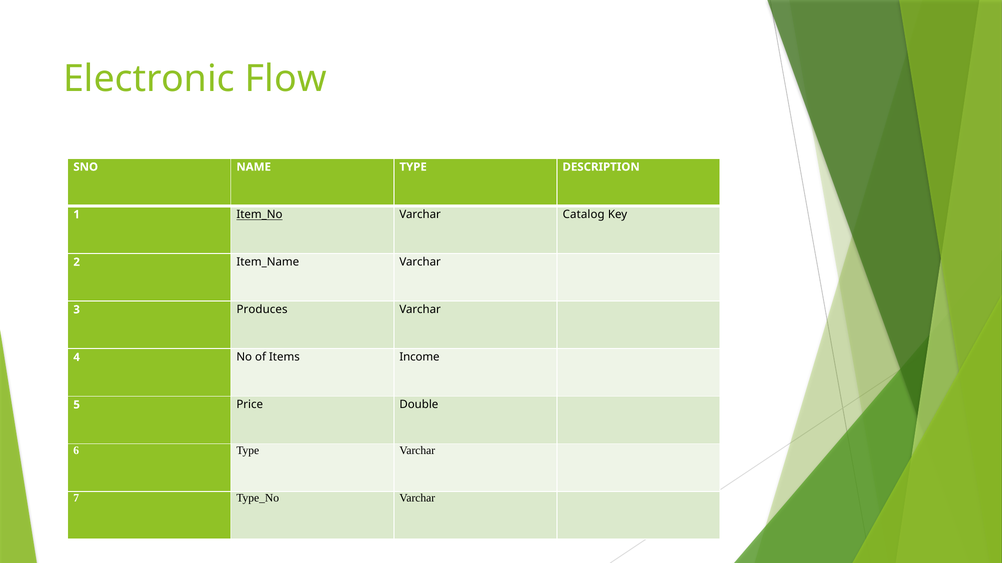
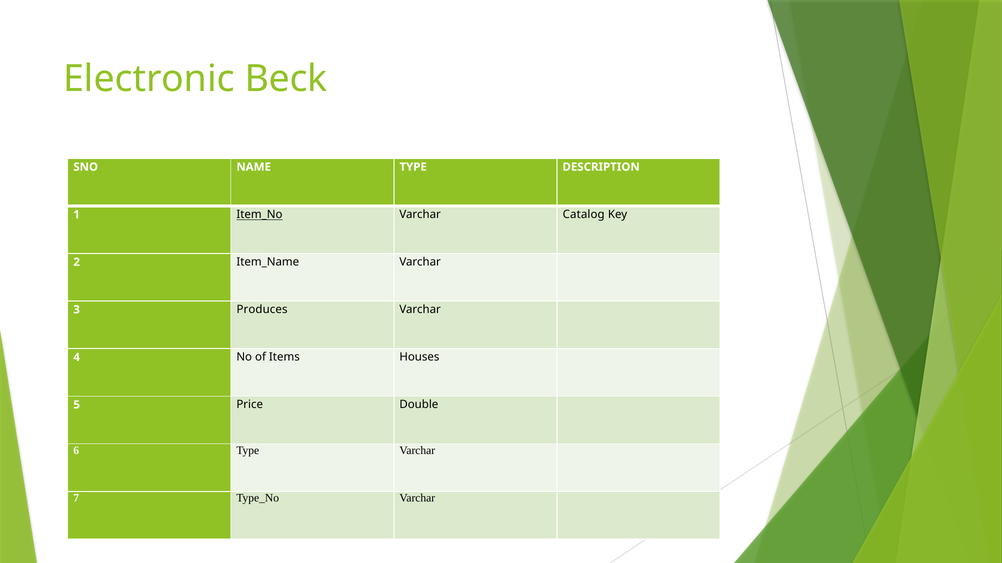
Flow: Flow -> Beck (286, 79)
Income: Income -> Houses (419, 358)
